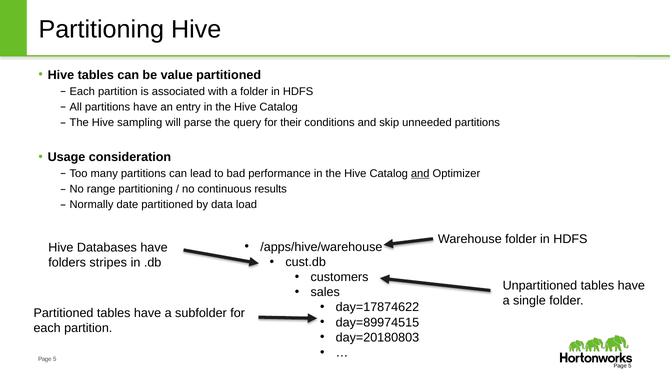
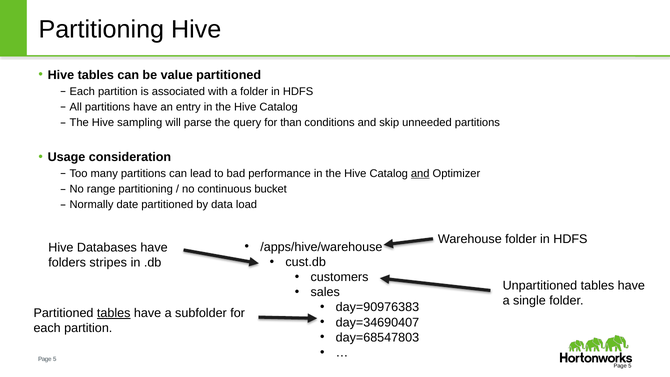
their: their -> than (291, 123)
results: results -> bucket (271, 189)
day=17874622: day=17874622 -> day=90976383 (377, 307)
tables underline: none -> present (114, 313)
day=89974515: day=89974515 -> day=34690407 (377, 322)
day=20180803: day=20180803 -> day=68547803 (377, 337)
